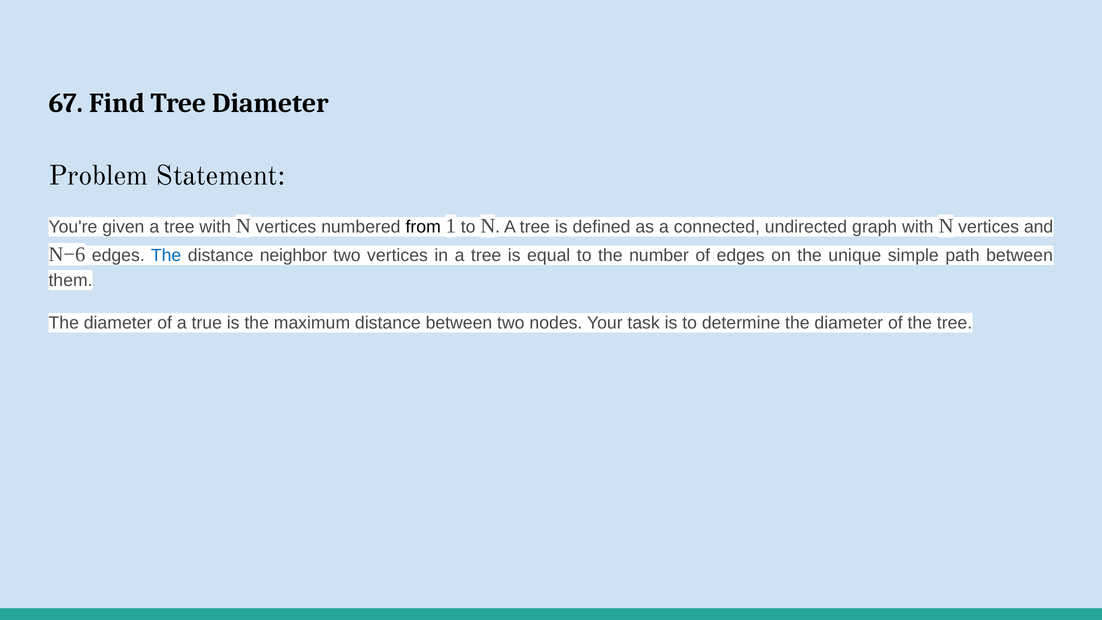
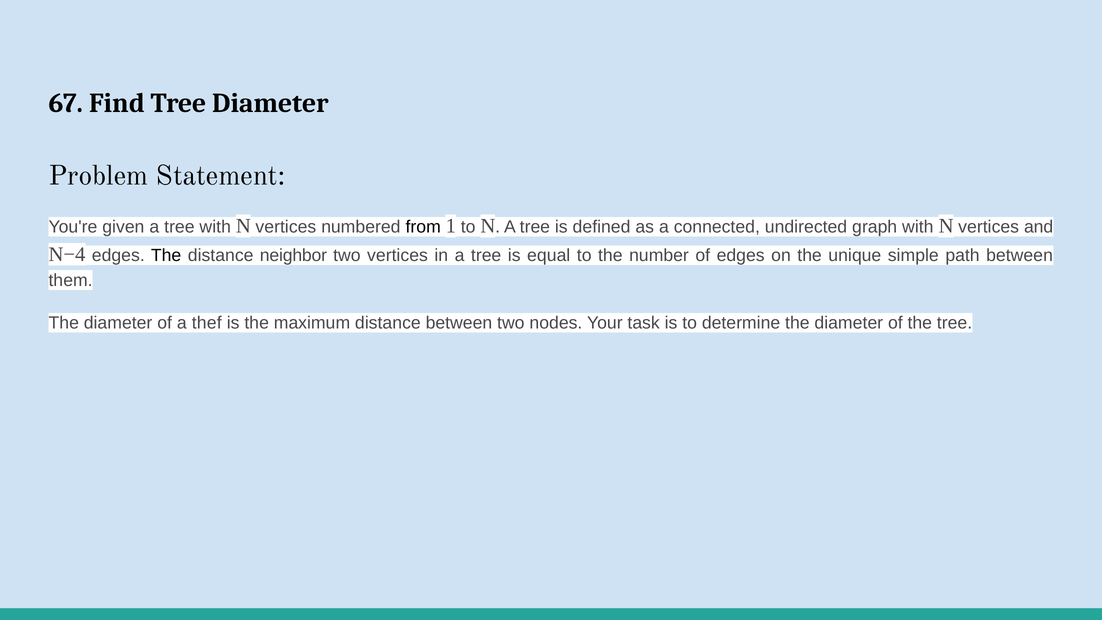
N−6: N−6 -> N−4 (67, 254)
The colour: blue -> black (166, 255)
true: true -> thef (207, 323)
